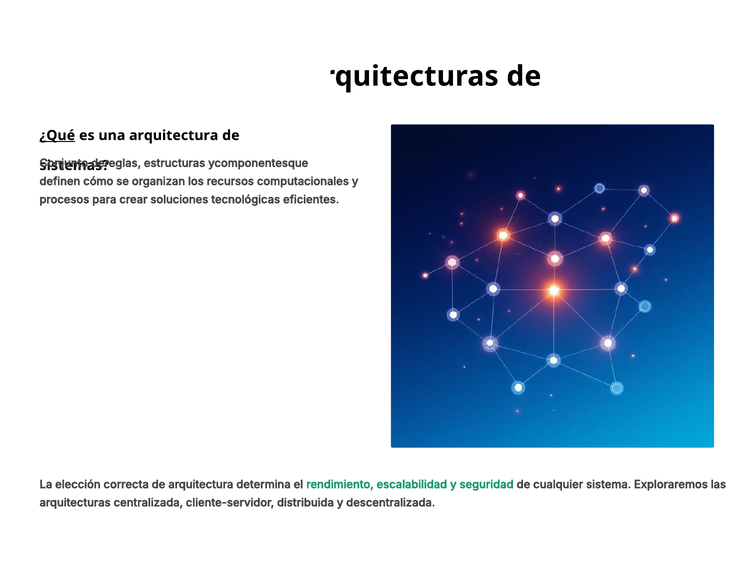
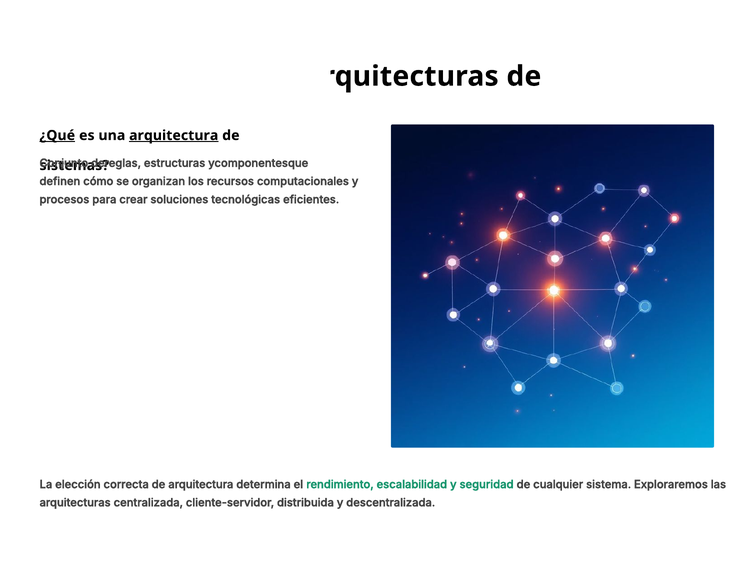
arquitectura underline: none -> present (174, 135)
